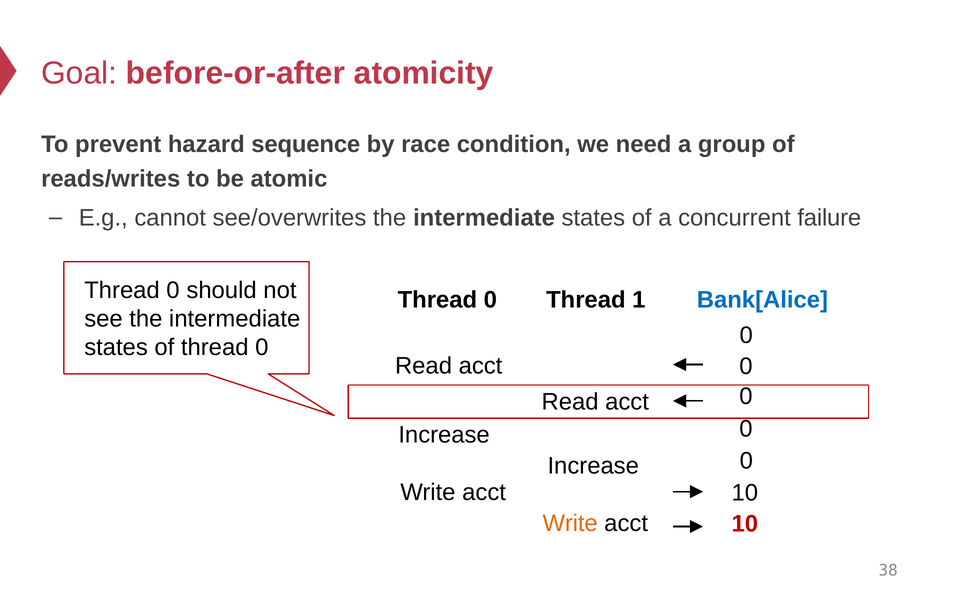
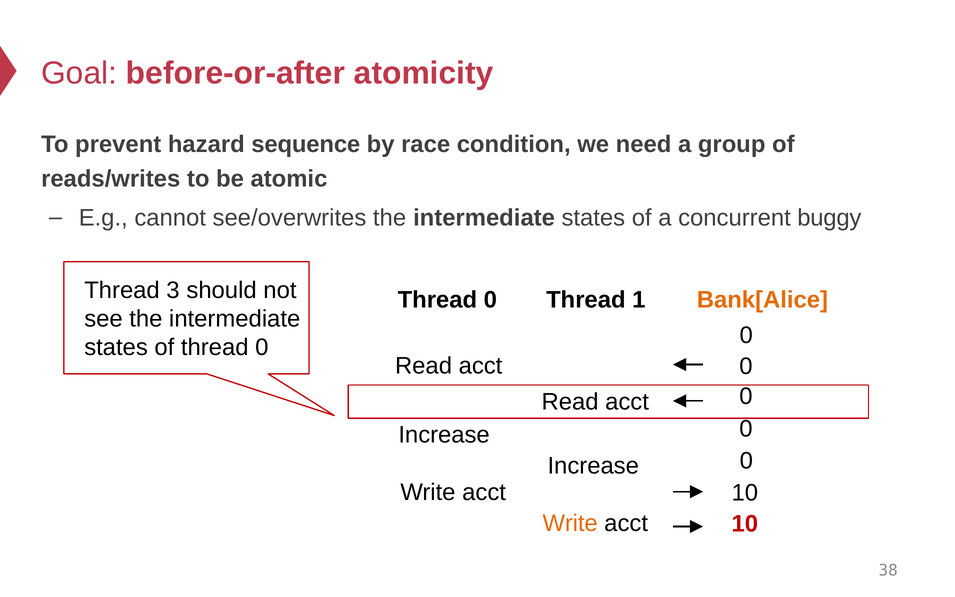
failure: failure -> buggy (829, 218)
0: 0 -> 3 (173, 290)
Bank[Alice colour: blue -> orange (762, 300)
